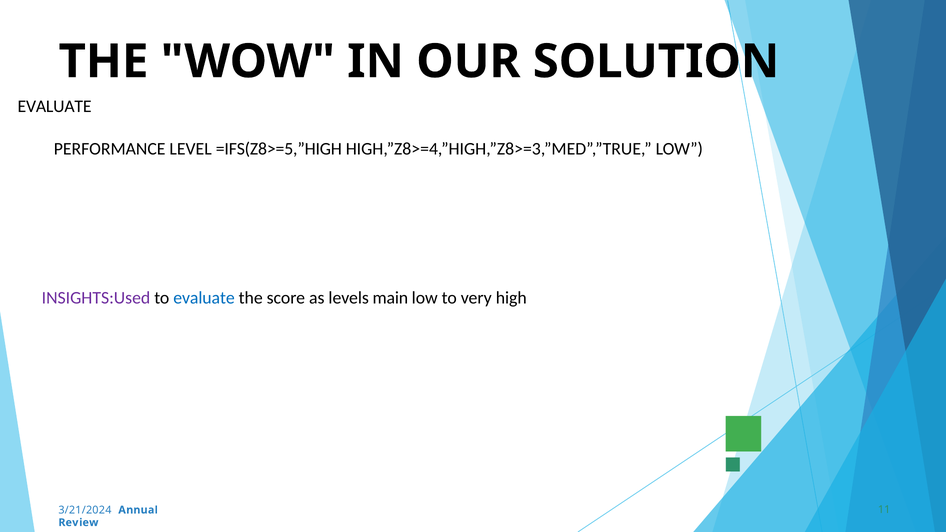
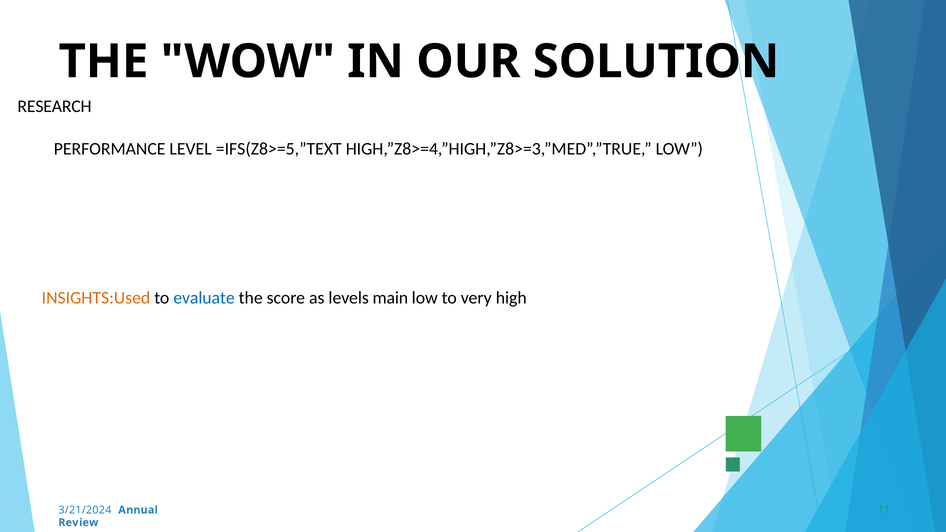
EVALUATE: EVALUATE -> RESEARCH (55, 106)
=IFS(Z8>=5,”HIGH: =IFS(Z8>=5,”HIGH -> =IFS(Z8>=5,”TEXT (279, 149)
INSIGHTS:Used colour: purple -> orange (96, 298)
